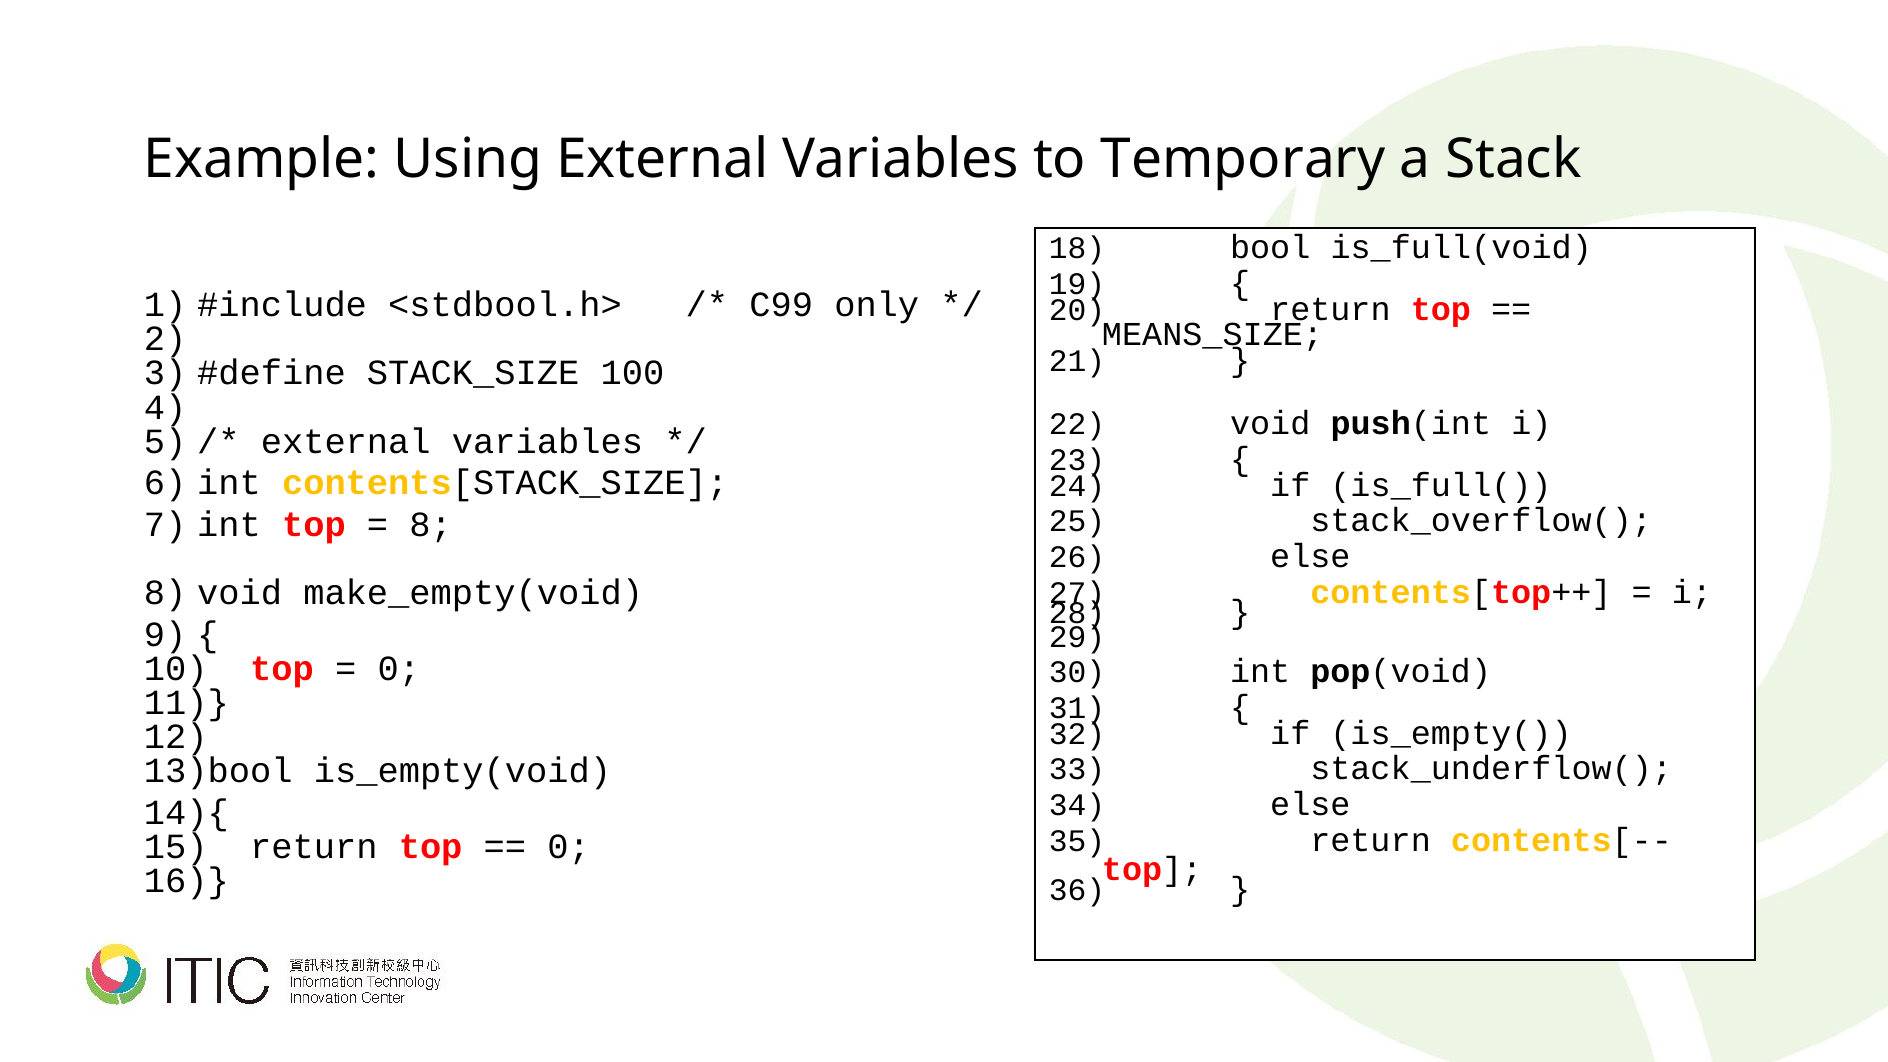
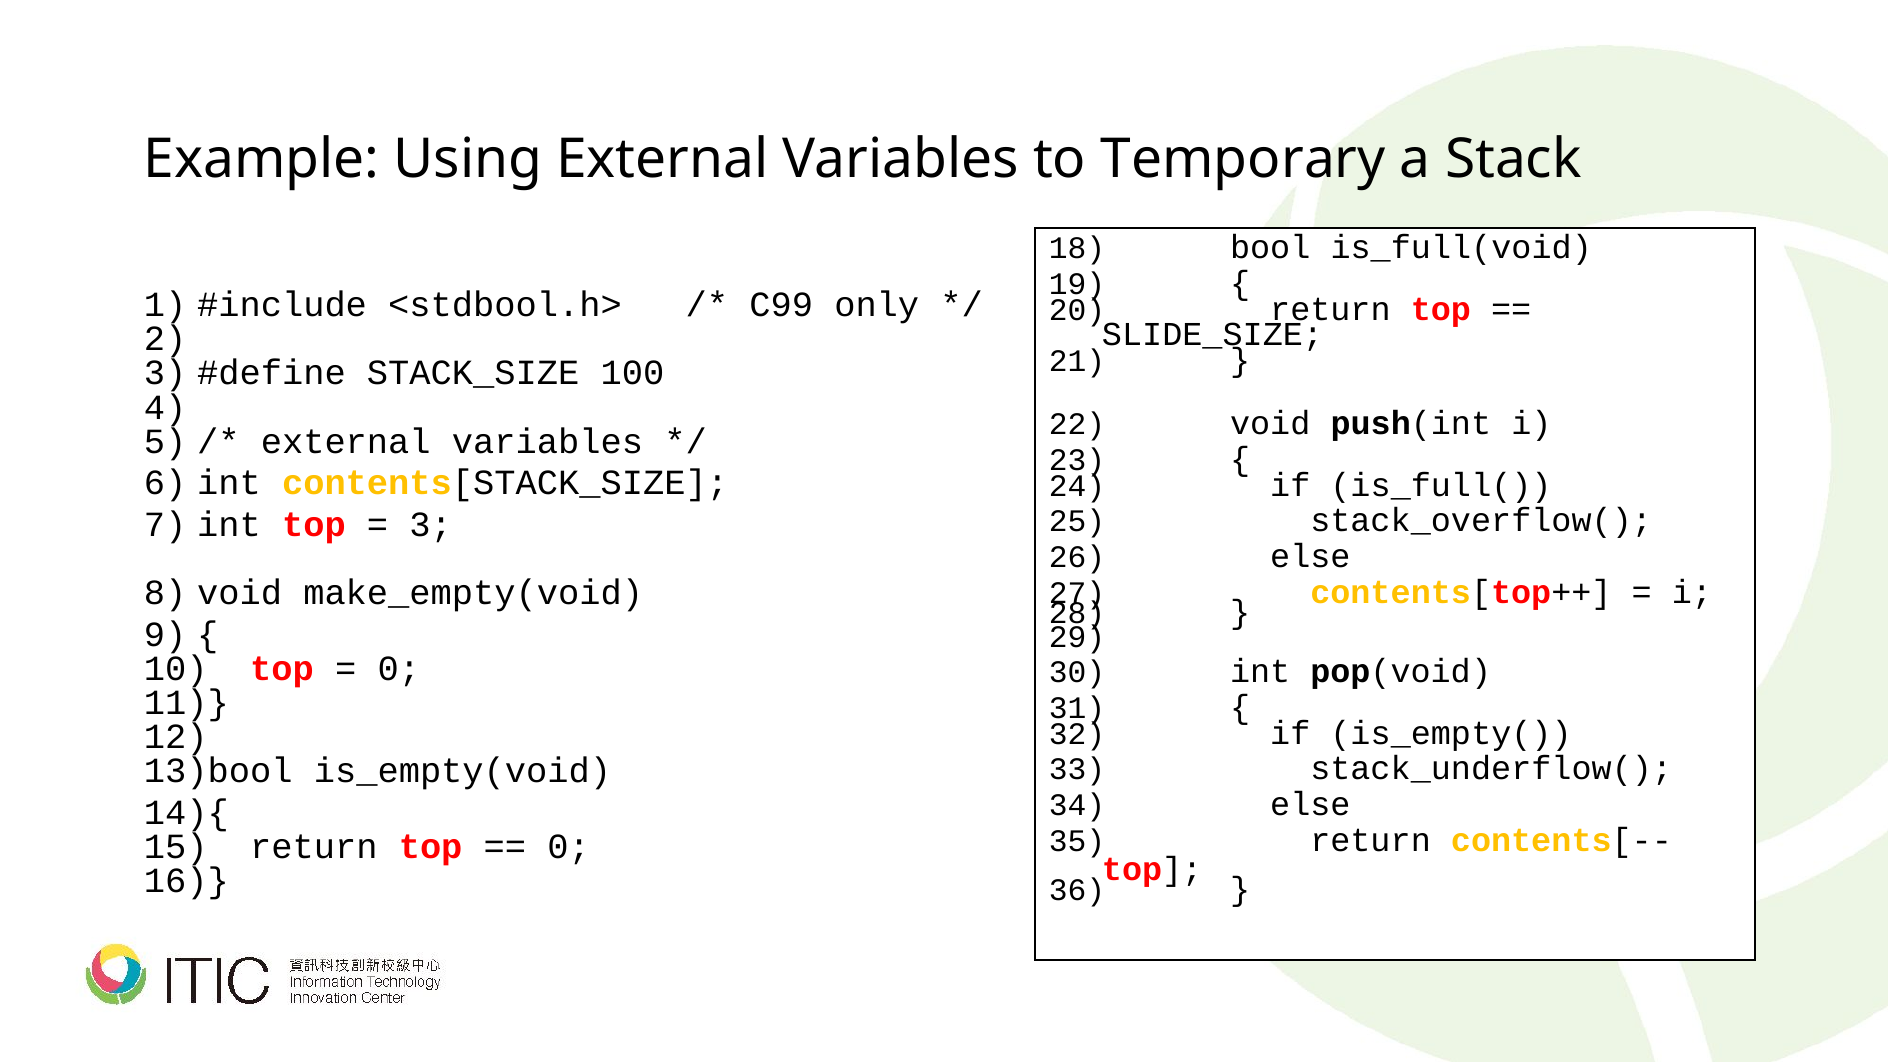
MEANS_SIZE: MEANS_SIZE -> SLIDE_SIZE (1213, 335)
8: 8 -> 3 (431, 525)
